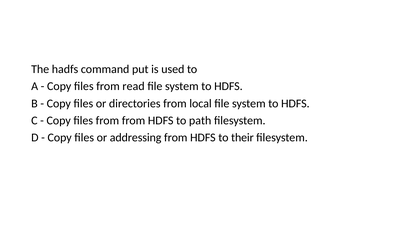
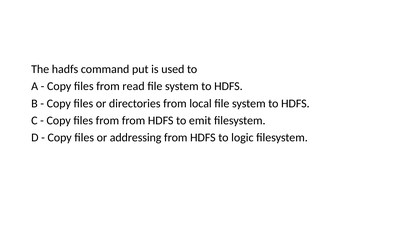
path: path -> emit (200, 121)
their: their -> logic (242, 138)
